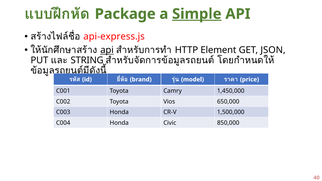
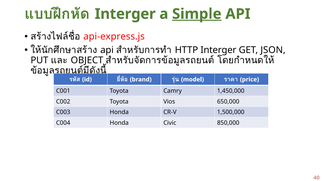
Package: Package -> Interger (125, 14)
api underline: present -> none (107, 50)
HTTP Element: Element -> Interger (218, 50)
STRING: STRING -> OBJECT (87, 60)
